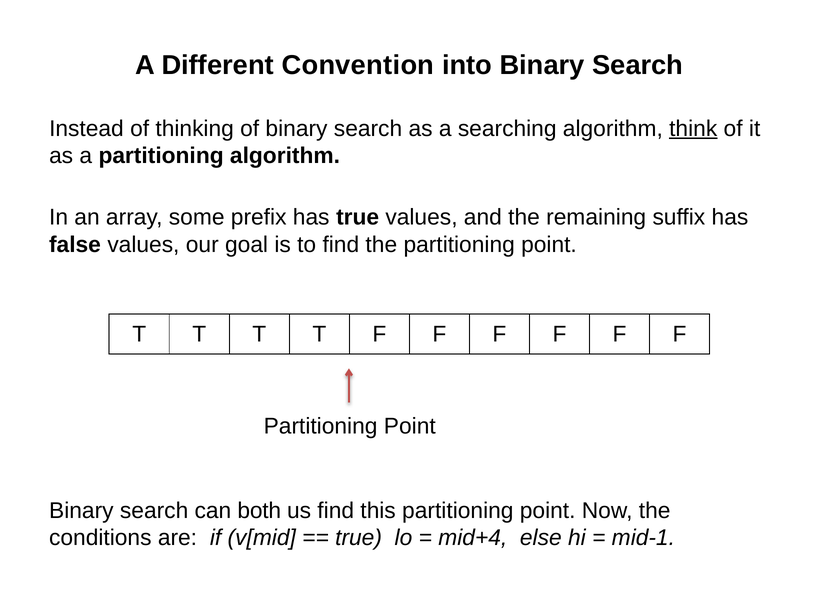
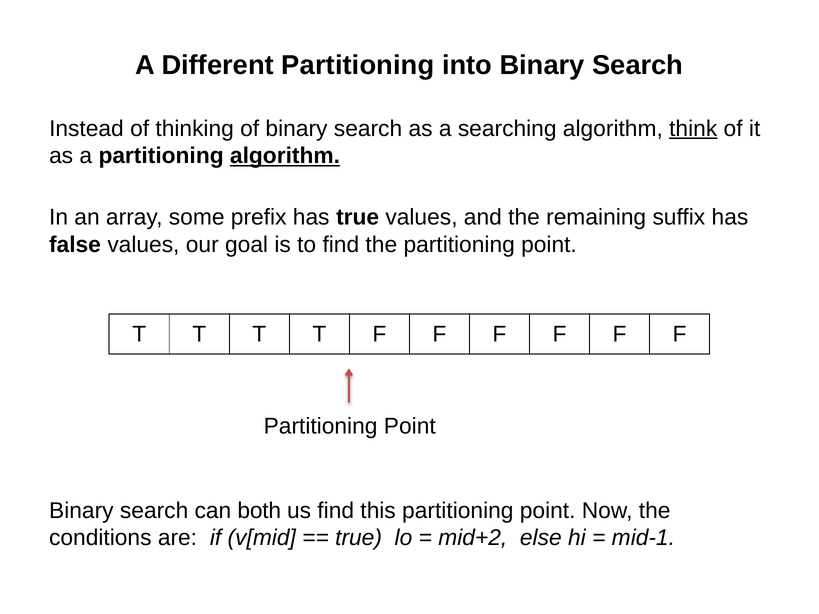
Different Convention: Convention -> Partitioning (358, 65)
algorithm underline: none -> present (285, 156)
mid+4: mid+4 -> mid+2 (473, 538)
